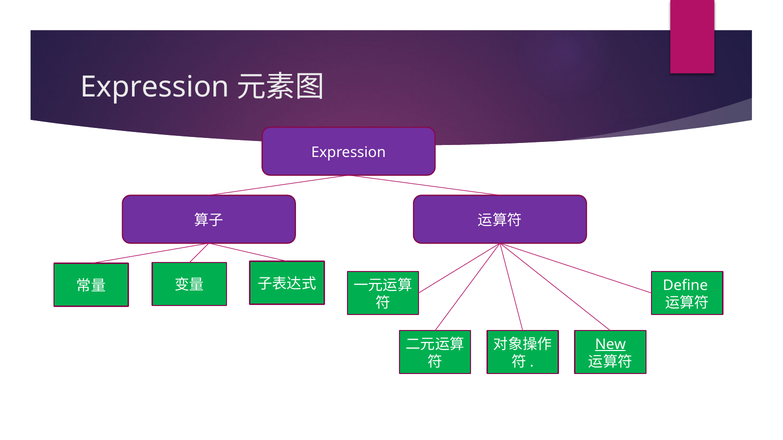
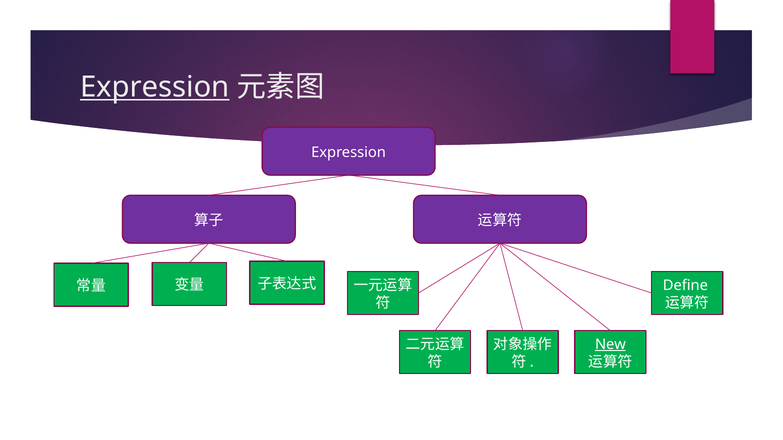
Expression underline: none -> present (155, 87)
